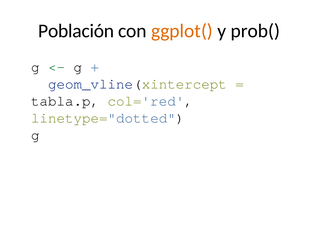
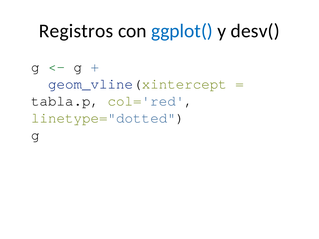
Población: Población -> Registros (76, 31)
ggplot( colour: orange -> blue (182, 31)
prob(: prob( -> desv( (255, 31)
